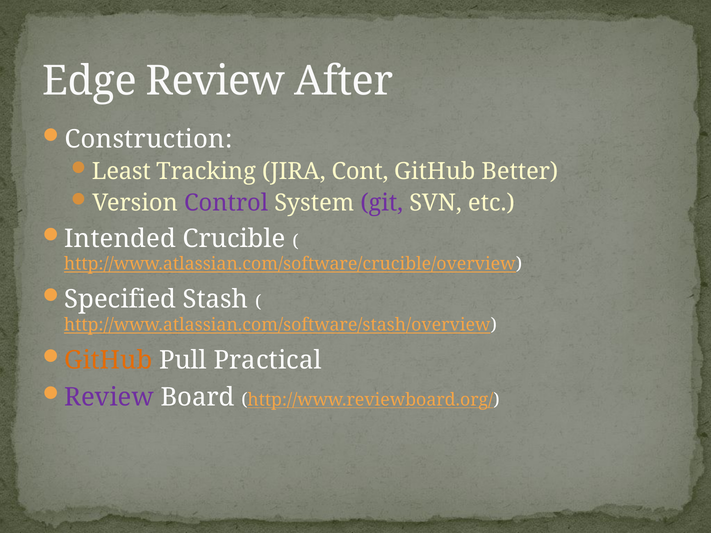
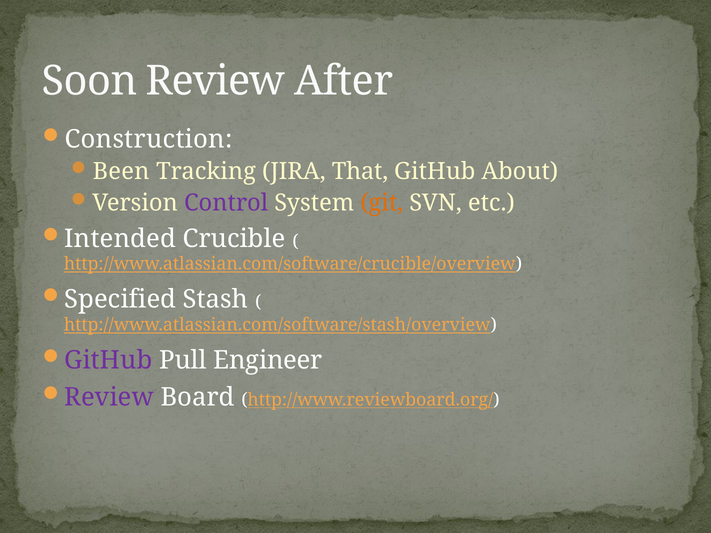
Edge: Edge -> Soon (90, 81)
Least: Least -> Been (121, 172)
Cont: Cont -> That (360, 172)
Better: Better -> About (520, 172)
git colour: purple -> orange (382, 203)
GitHub colour: orange -> purple (108, 361)
Practical: Practical -> Engineer (268, 361)
